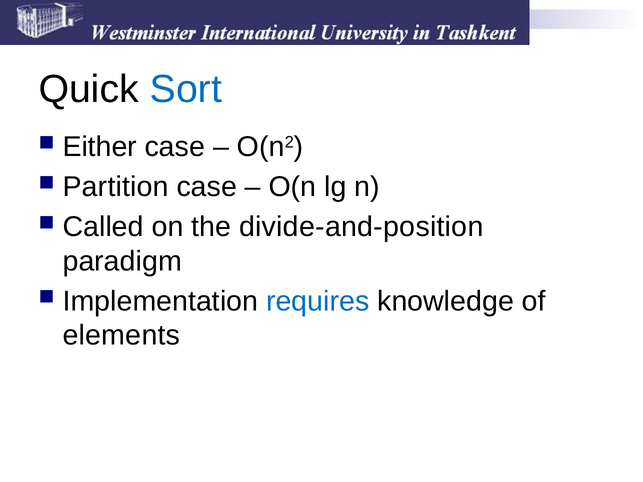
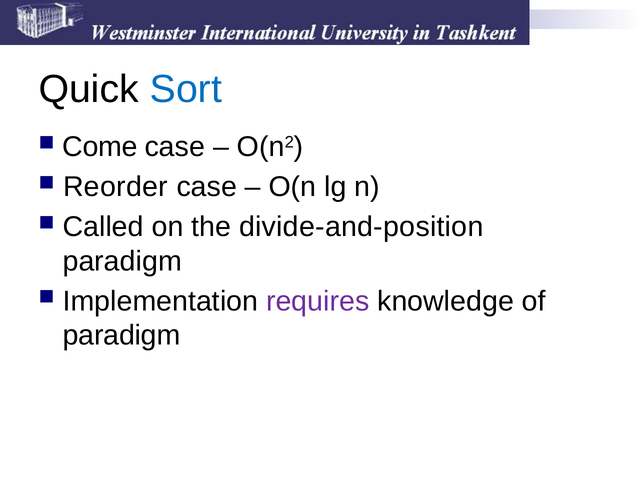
Either: Either -> Come (100, 147)
Partition: Partition -> Reorder (116, 187)
requires colour: blue -> purple (318, 301)
elements: elements -> paradigm (122, 336)
